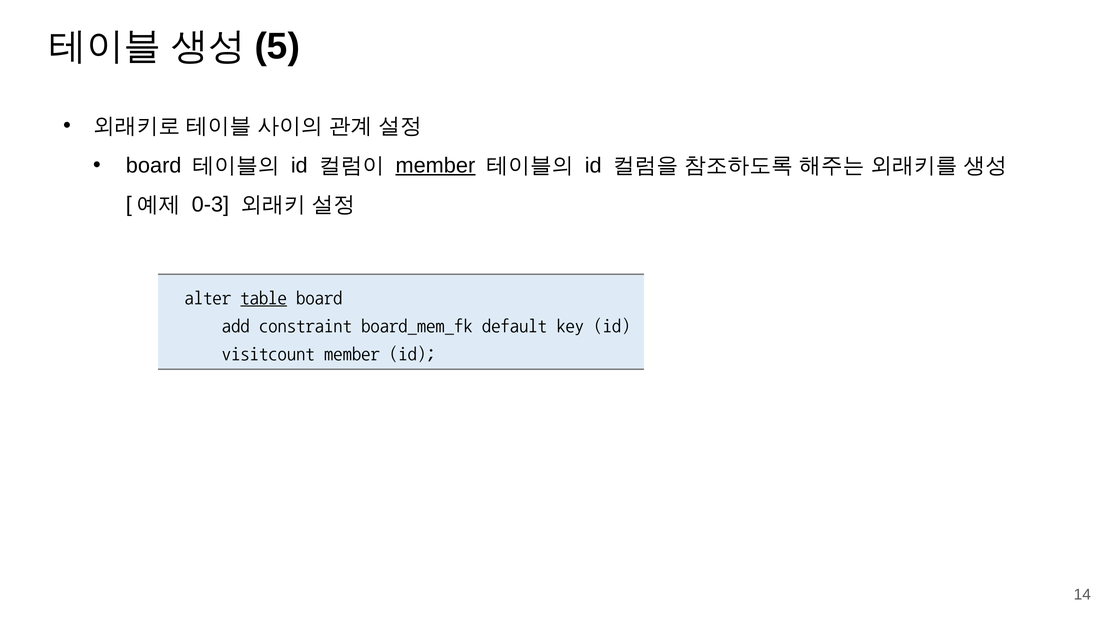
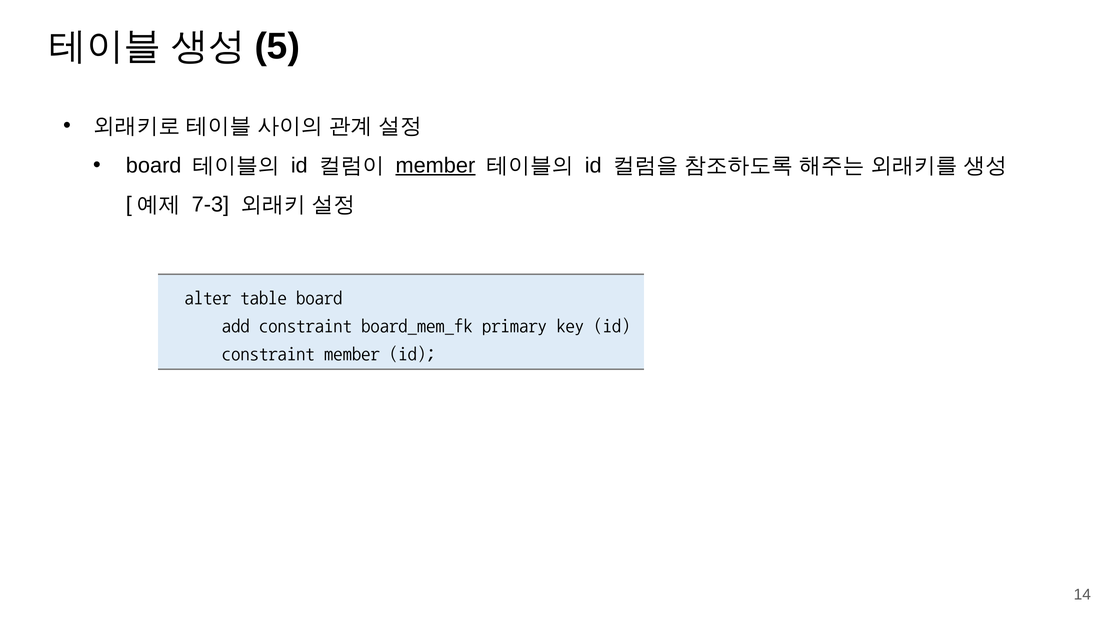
0-3: 0-3 -> 7-3 (210, 205)
table underline: present -> none (264, 298)
default: default -> primary (514, 326)
visitcount: visitcount -> constraint (268, 354)
